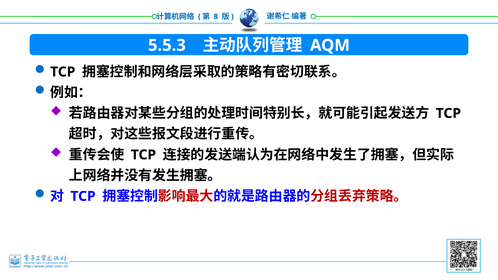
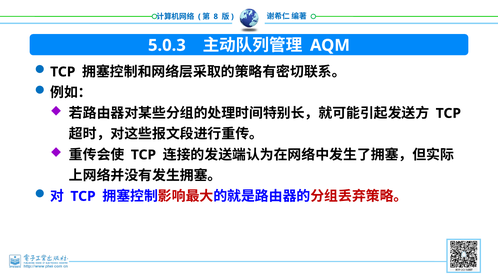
5.5.3: 5.5.3 -> 5.0.3 (167, 45)
